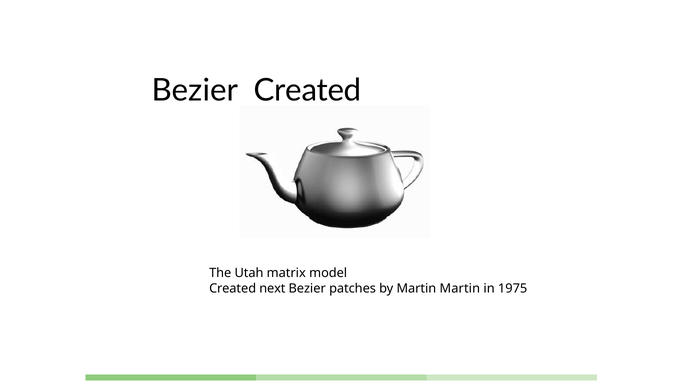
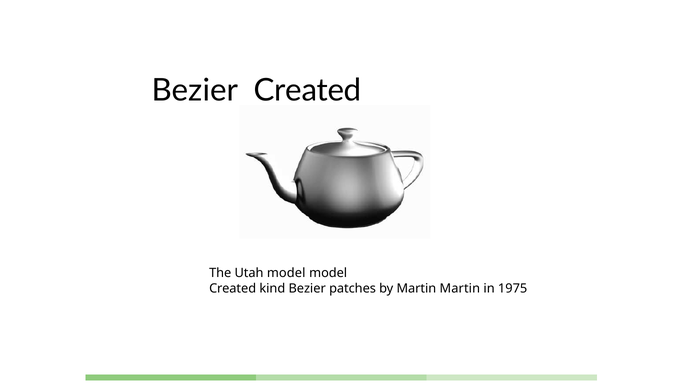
Utah matrix: matrix -> model (286, 273)
next: next -> kind (272, 289)
